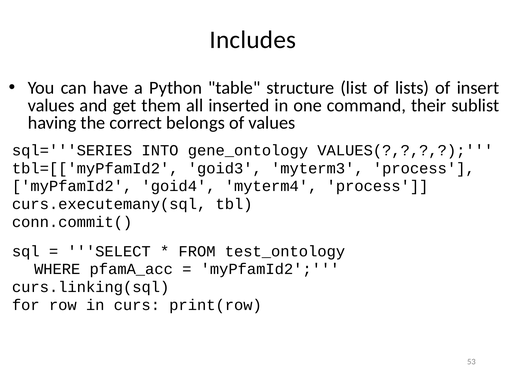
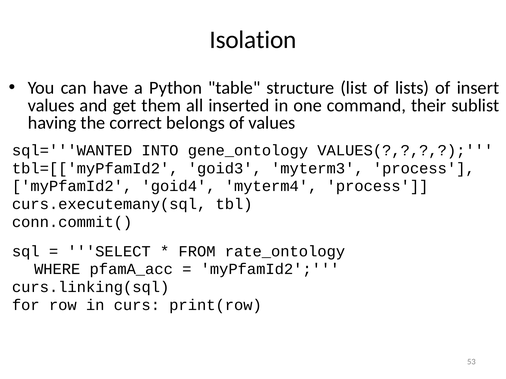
Includes: Includes -> Isolation (253, 40)
sql='''SERIES: sql='''SERIES -> sql='''WANTED (72, 151)
test_ontology: test_ontology -> rate_ontology (285, 252)
